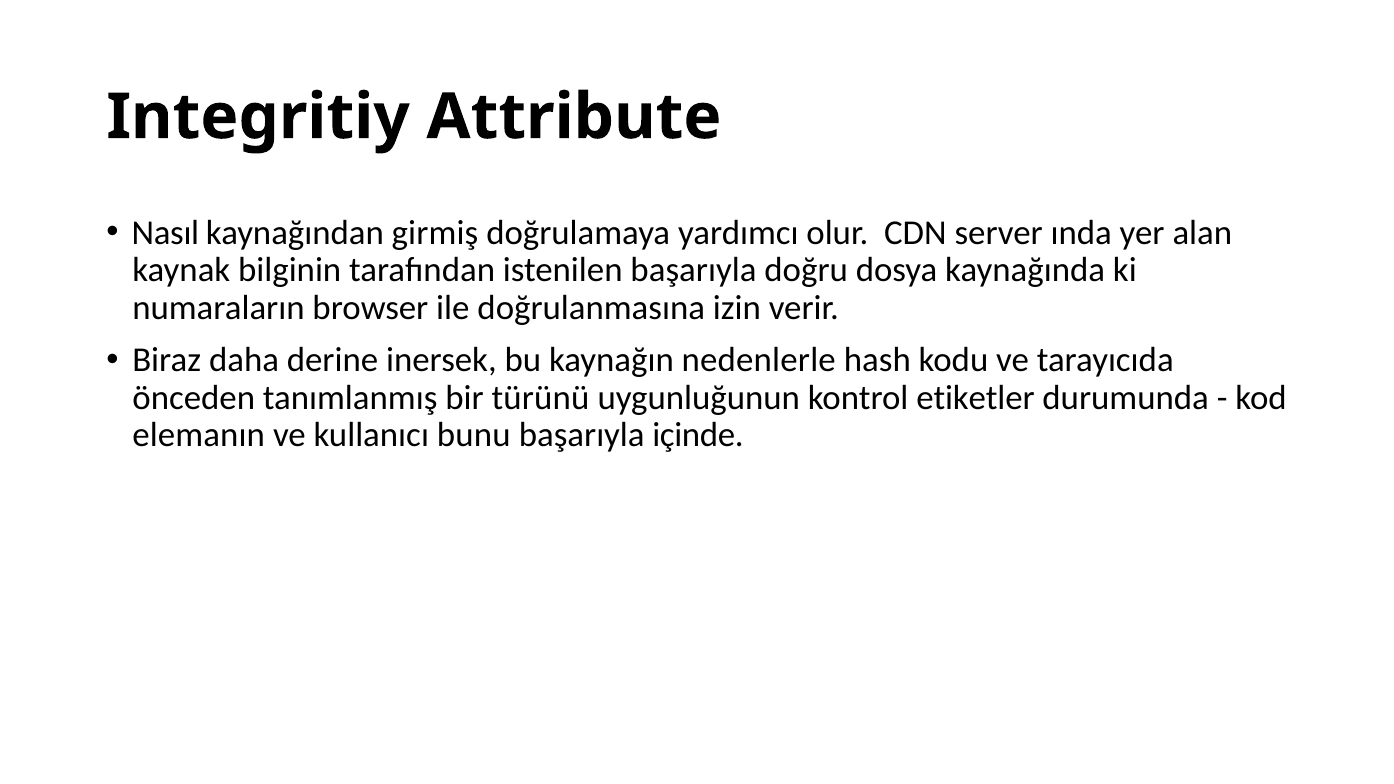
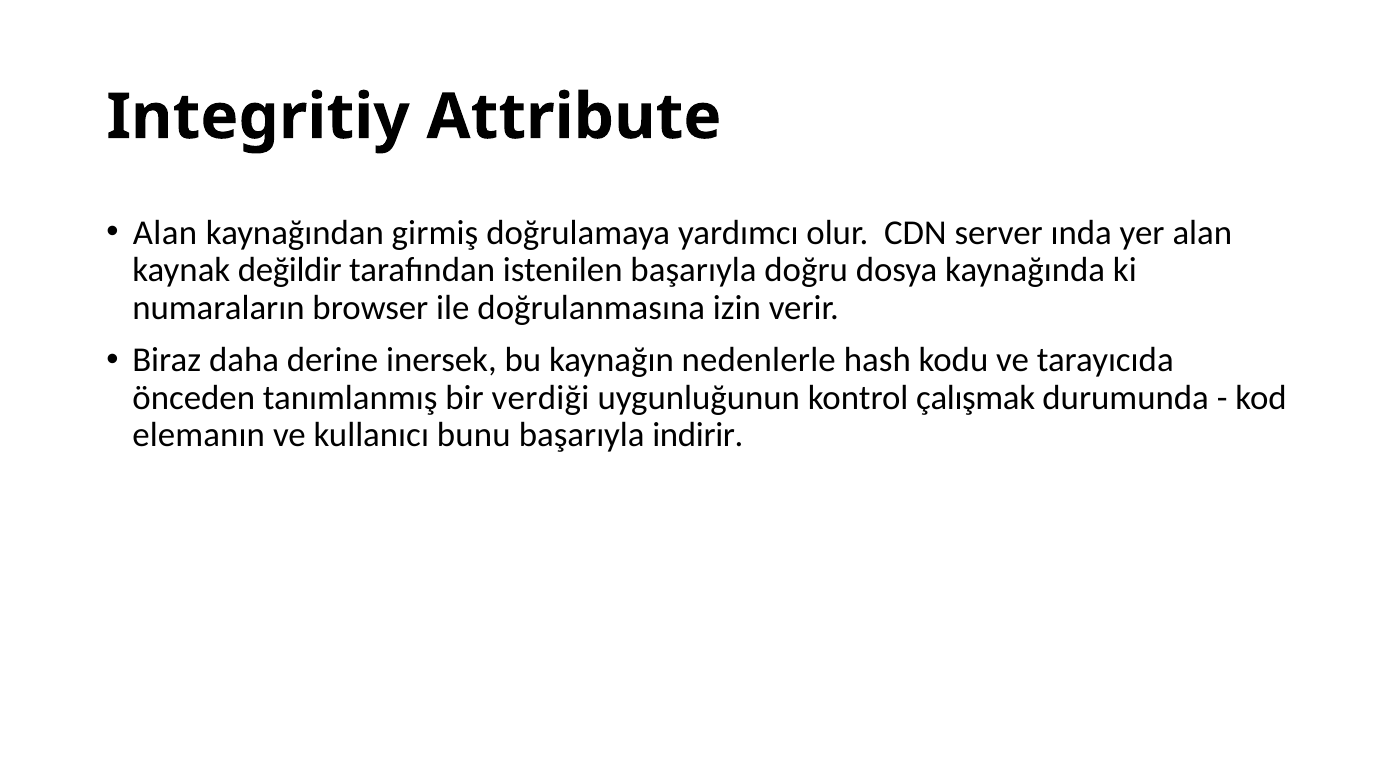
Nasıl: Nasıl -> Alan (165, 233)
bilginin: bilginin -> değildir (290, 270)
türünü: türünü -> verdiği (540, 398)
etiketler: etiketler -> çalışmak (976, 398)
içinde: içinde -> indirir (698, 435)
